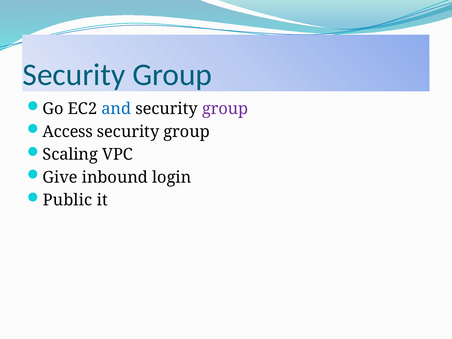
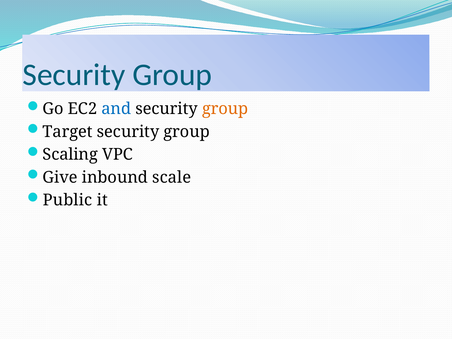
group colour: purple -> orange (225, 109)
Access: Access -> Target (68, 132)
login: login -> scale (172, 177)
